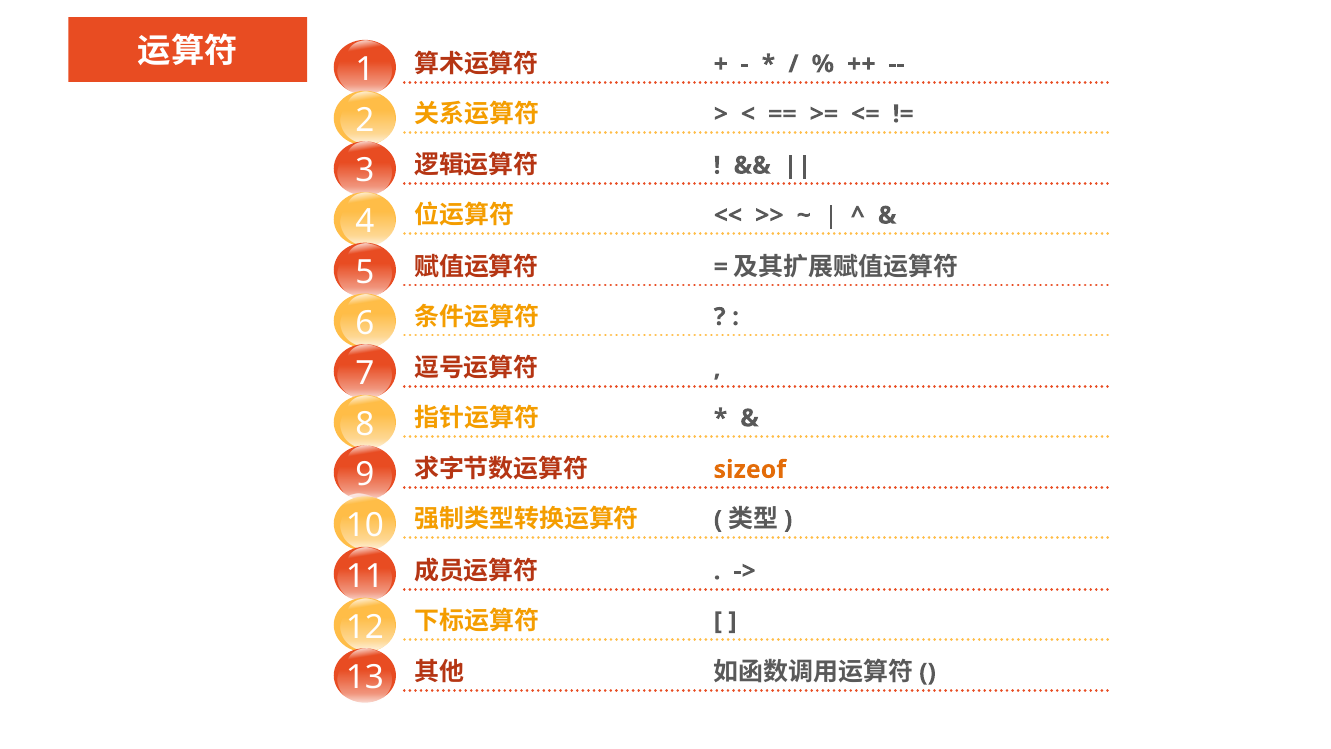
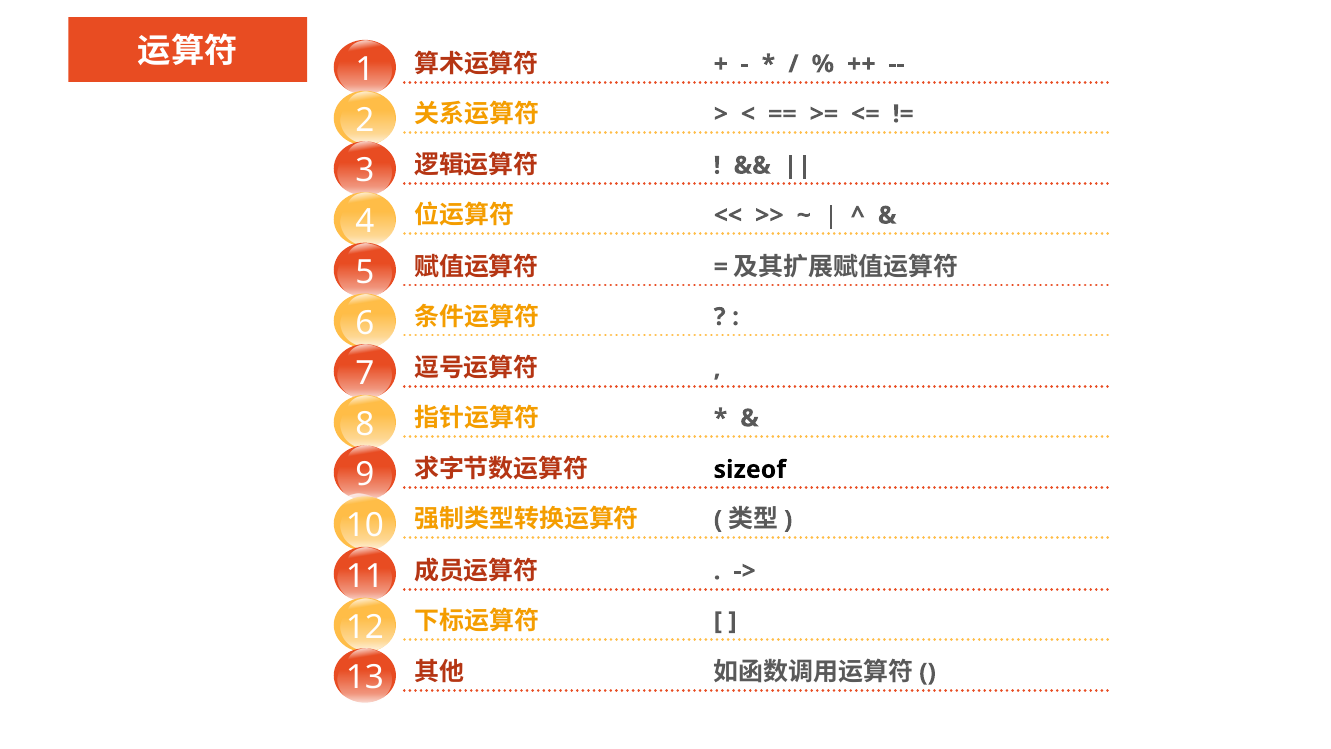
sizeof colour: orange -> black (750, 469)
